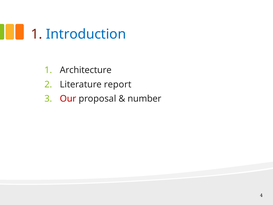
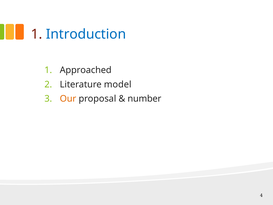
Architecture: Architecture -> Approached (86, 70)
report: report -> model (118, 84)
Our colour: red -> orange (68, 99)
